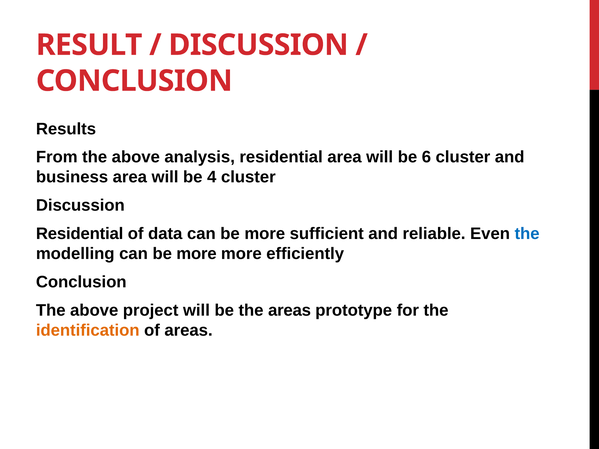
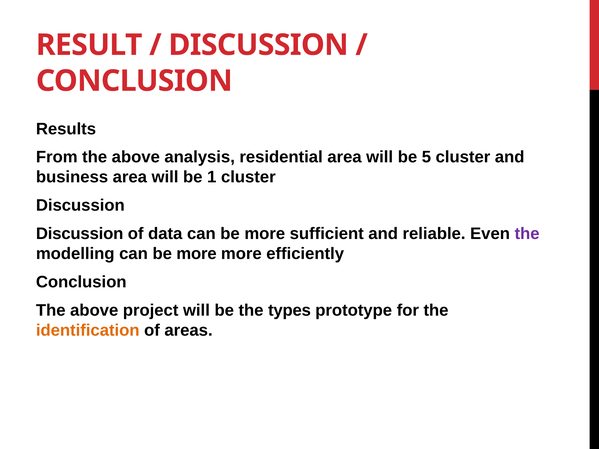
6: 6 -> 5 (426, 157)
4: 4 -> 1 (212, 177)
Residential: Residential -> Discussion (80, 234)
the colour: blue -> purple (527, 234)
the areas: areas -> types (290, 310)
